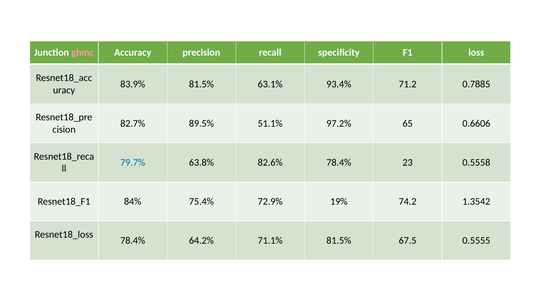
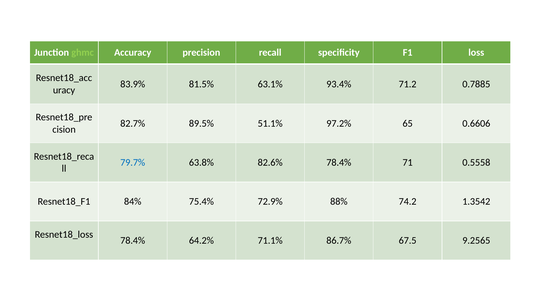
ghmc colour: pink -> light green (83, 53)
23: 23 -> 71 (408, 162)
19%: 19% -> 88% (339, 201)
71.1% 81.5%: 81.5% -> 86.7% (339, 240)
0.5555: 0.5555 -> 9.2565 (476, 240)
